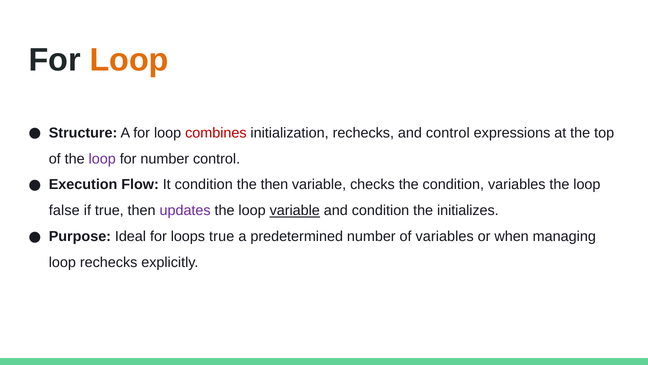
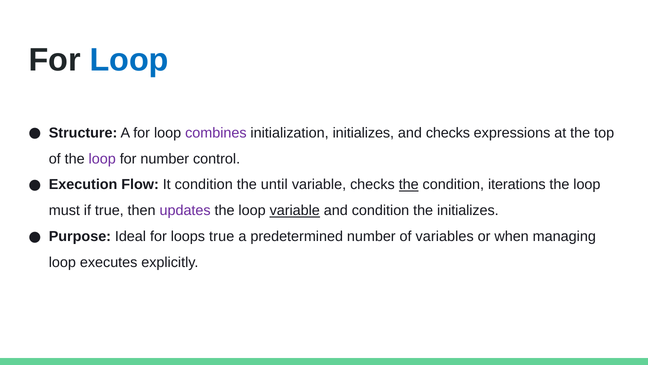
Loop colour: orange -> blue (129, 60)
combines colour: red -> purple (216, 133)
initialization rechecks: rechecks -> initializes (363, 133)
and control: control -> checks (448, 133)
the then: then -> until (274, 184)
the underline: none -> present (409, 184)
condition variables: variables -> iterations (517, 184)
false: false -> must (64, 210)
loop rechecks: rechecks -> executes (109, 262)
